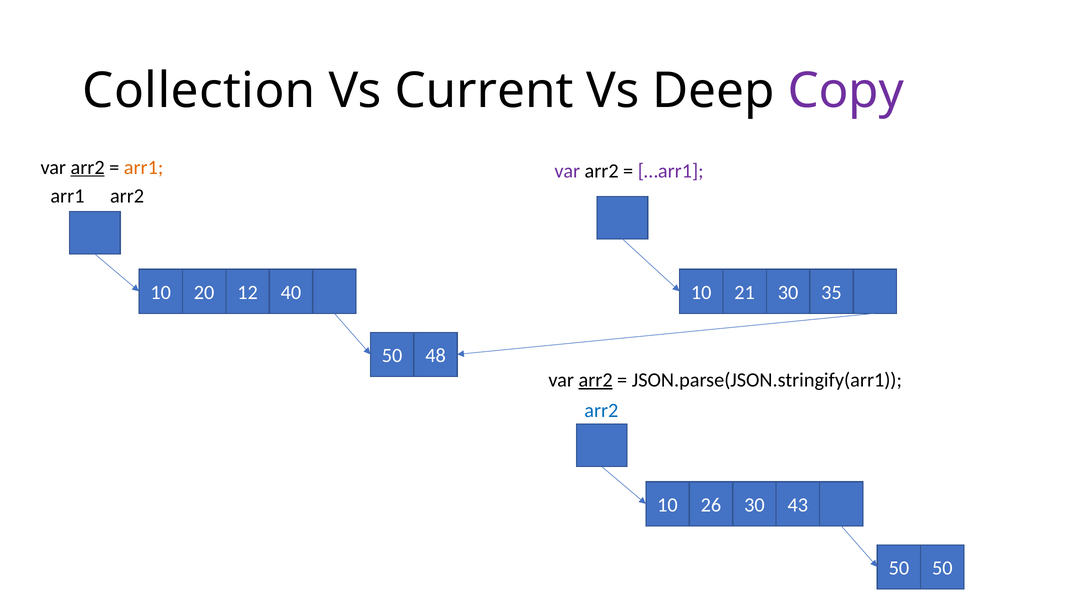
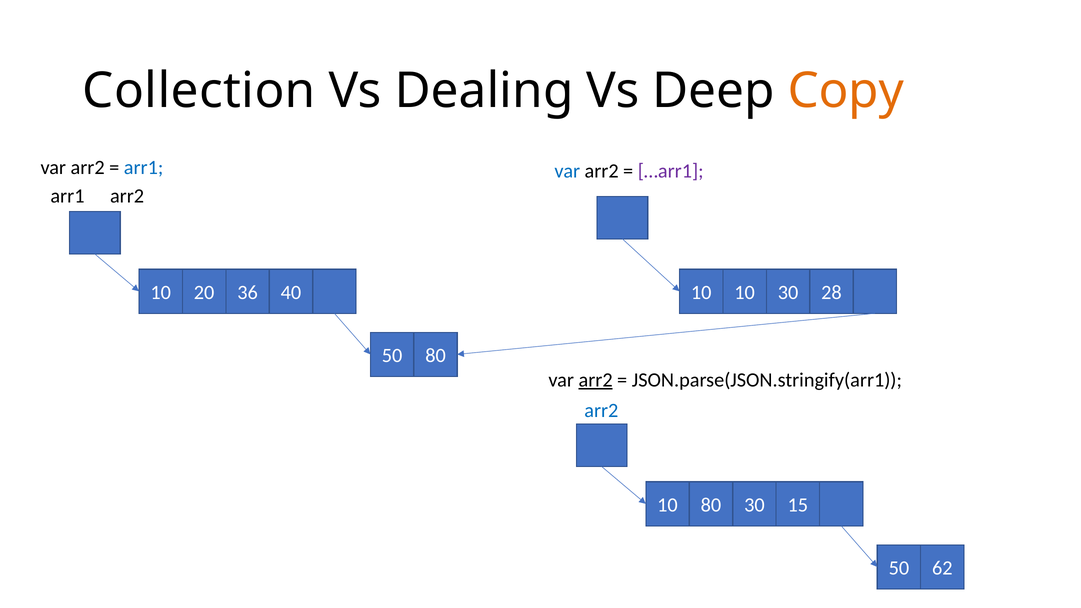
Current: Current -> Dealing (484, 91)
Copy colour: purple -> orange (846, 91)
arr2 underline: present -> none (88, 167)
arr1 colour: orange -> blue (144, 167)
var colour: purple -> blue (567, 171)
12: 12 -> 36 (248, 293)
10 21: 21 -> 10 (745, 293)
35: 35 -> 28 (831, 293)
50 48: 48 -> 80 (436, 356)
10 26: 26 -> 80 (711, 505)
43: 43 -> 15 (798, 505)
50 50: 50 -> 62 (942, 568)
